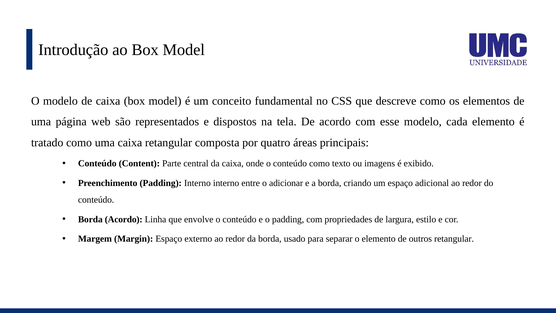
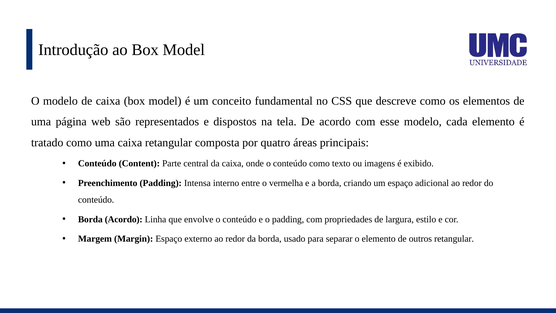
Padding Interno: Interno -> Intensa (197, 183)
adicionar: adicionar -> vermelha (286, 183)
